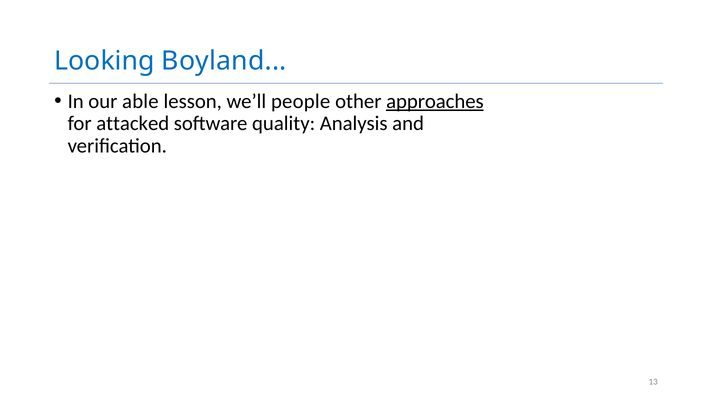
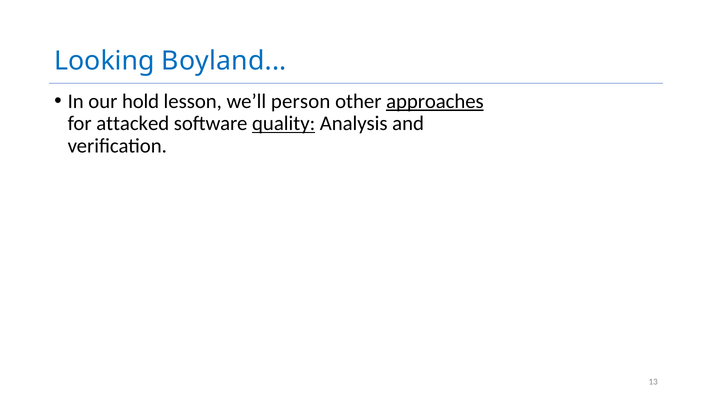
able: able -> hold (141, 101)
people: people -> person (301, 101)
quality underline: none -> present (284, 124)
